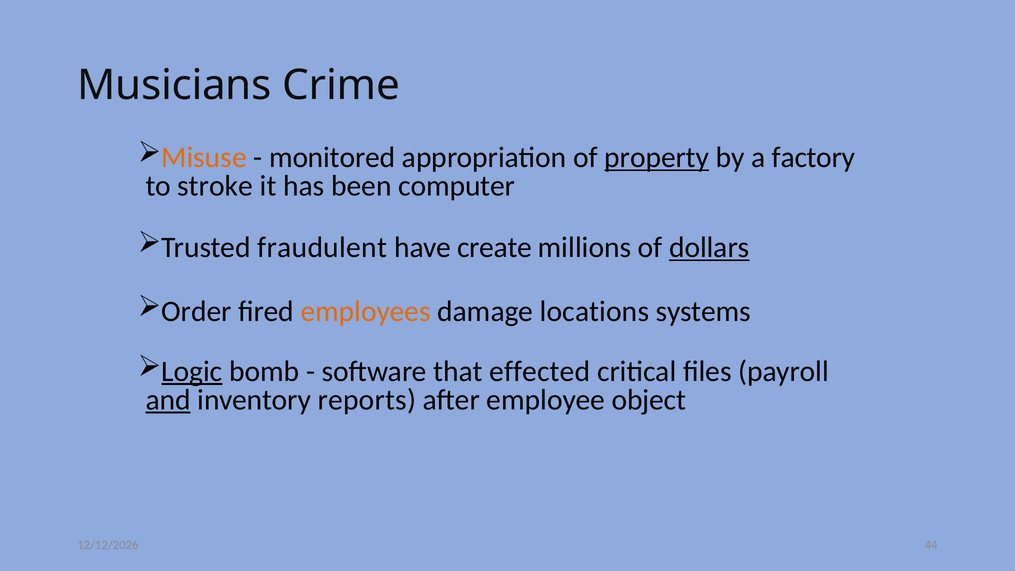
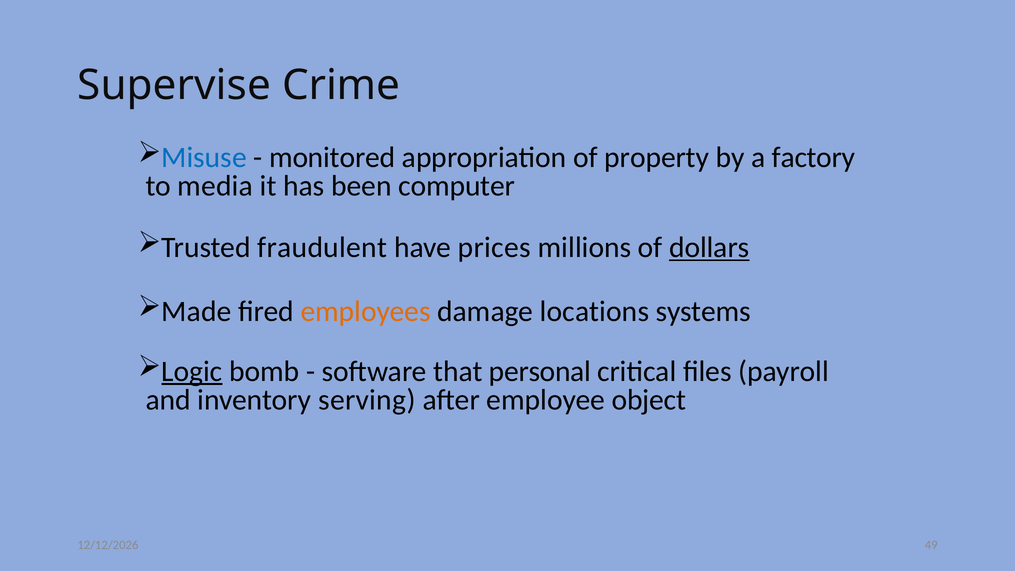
Musicians: Musicians -> Supervise (174, 85)
Misuse colour: orange -> blue (204, 157)
property underline: present -> none (657, 157)
stroke: stroke -> media (215, 186)
create: create -> prices (494, 247)
Order: Order -> Made (196, 311)
effected: effected -> personal (540, 371)
and underline: present -> none (168, 400)
reports: reports -> serving (367, 400)
44: 44 -> 49 (931, 545)
